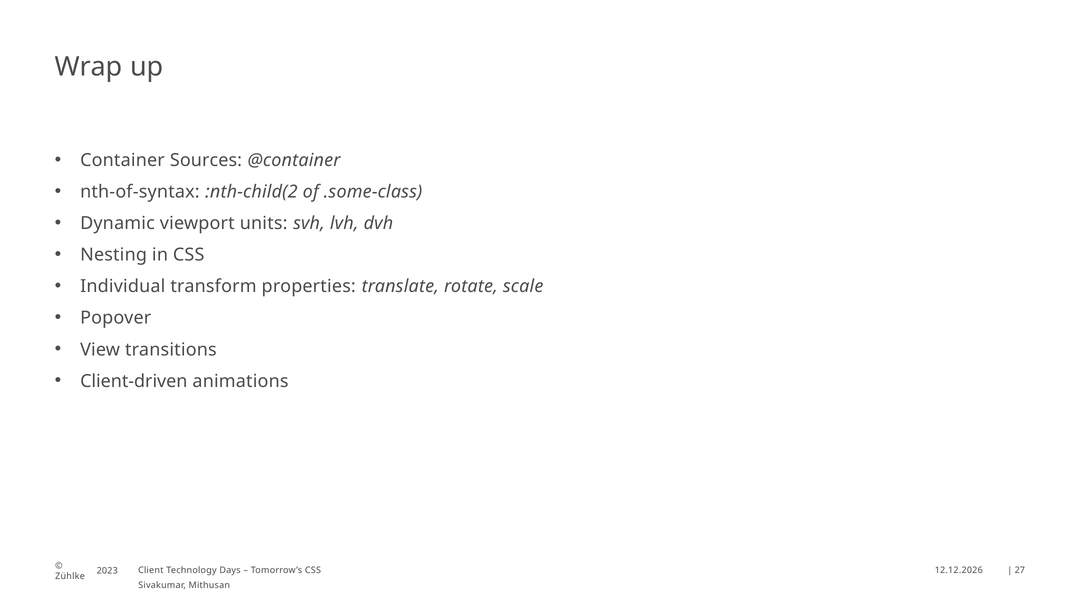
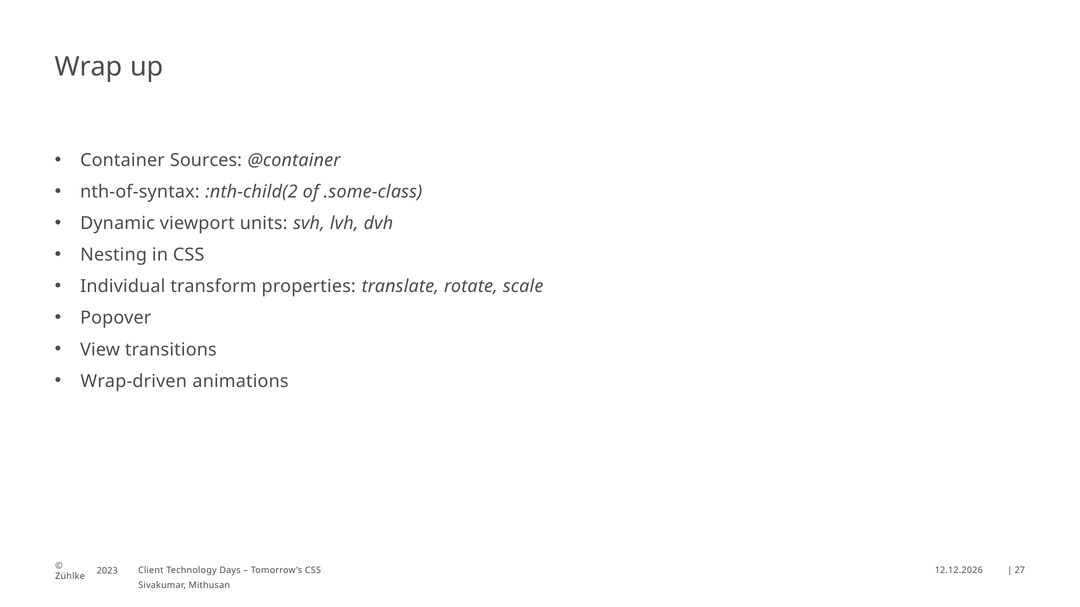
Client-driven: Client-driven -> Wrap-driven (134, 381)
